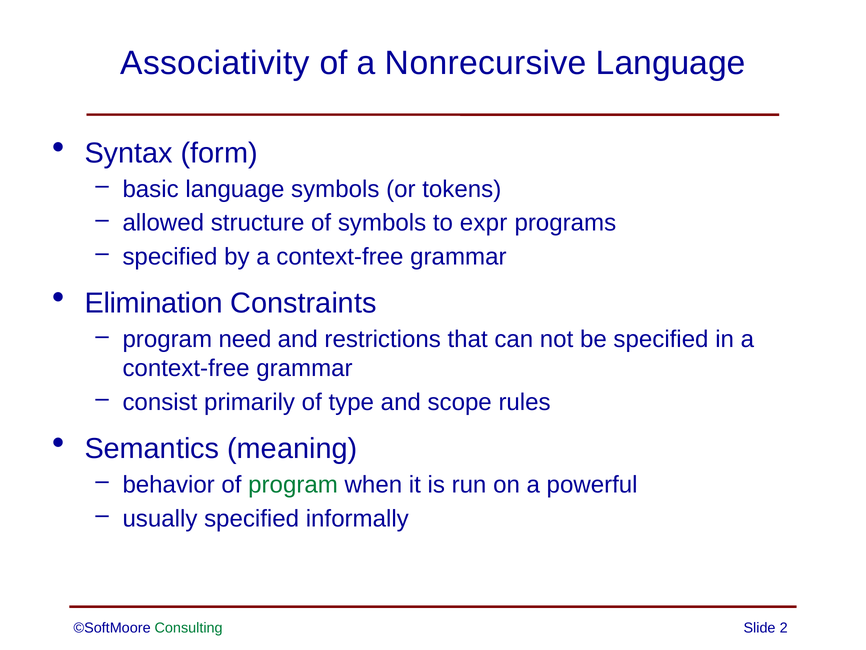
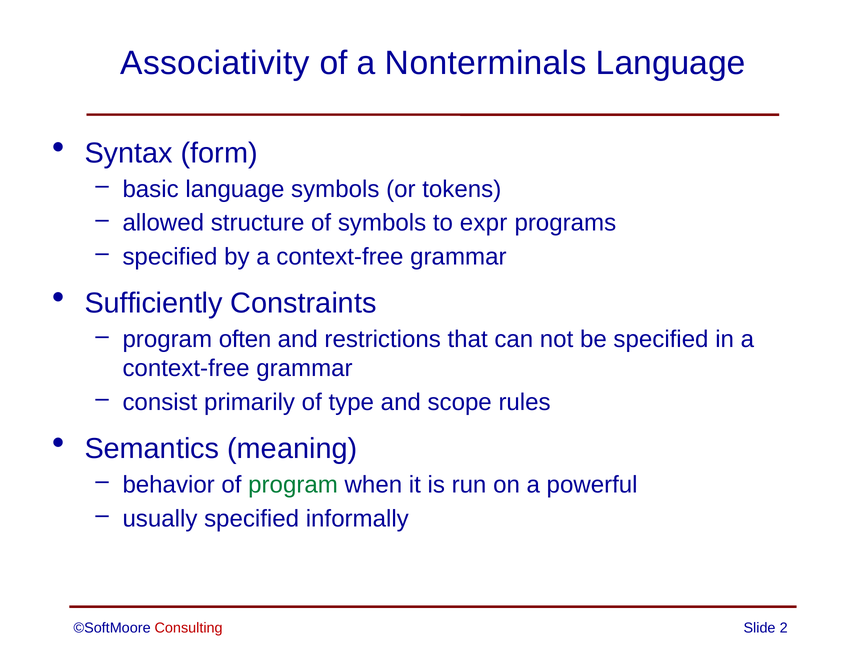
Nonrecursive: Nonrecursive -> Nonterminals (486, 63)
Elimination: Elimination -> Sufficiently (154, 303)
need: need -> often (245, 339)
Consulting colour: green -> red (189, 627)
